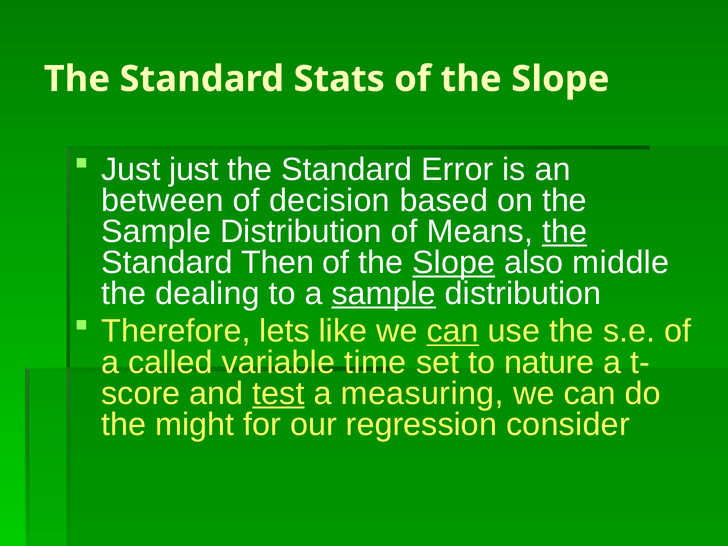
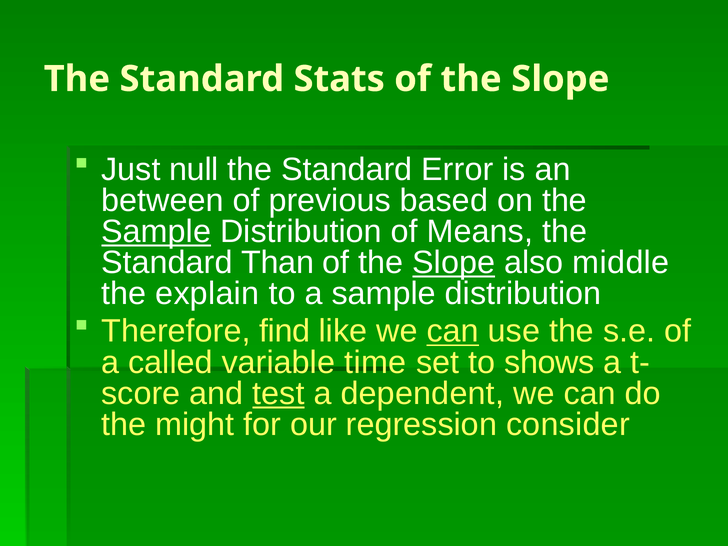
Just just: just -> null (194, 169)
decision: decision -> previous (330, 201)
Sample underline: none -> present (156, 232)
the underline: present -> none (565, 232)
Then: Then -> Than (278, 263)
dealing: dealing -> explain (207, 294)
sample underline: present -> none (384, 294)
lets: lets -> find (285, 331)
nature: nature -> shows (549, 362)
measuring: measuring -> dependent (422, 393)
